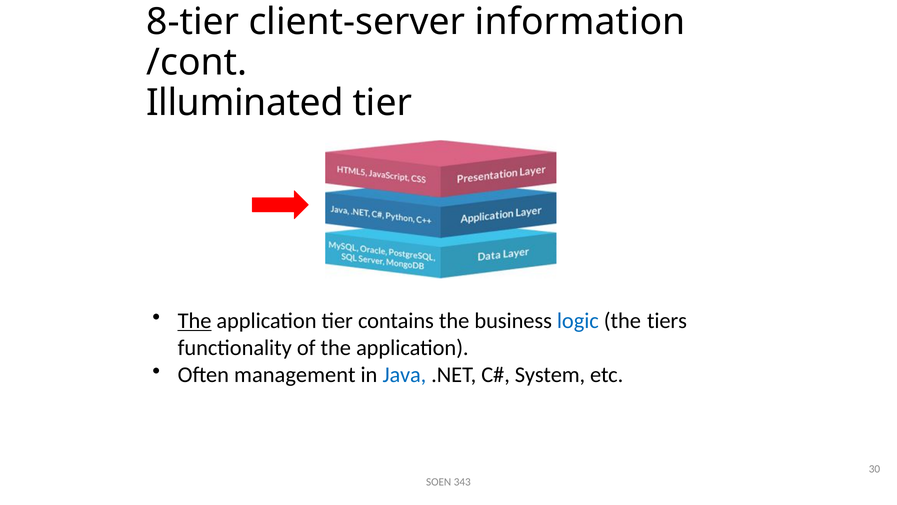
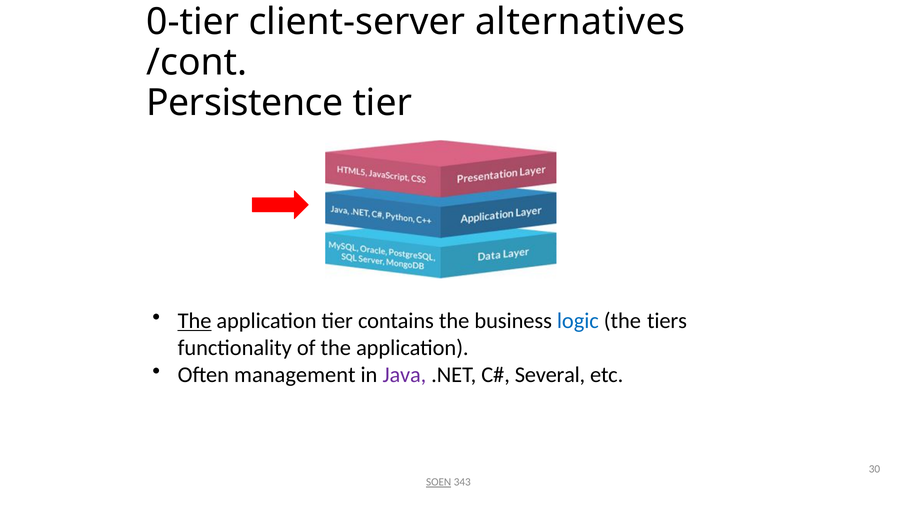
8-tier: 8-tier -> 0-tier (193, 22)
information: information -> alternatives (580, 22)
Illuminated: Illuminated -> Persistence (245, 103)
Java colour: blue -> purple (404, 374)
System: System -> Several (550, 374)
SOEN underline: none -> present (439, 482)
